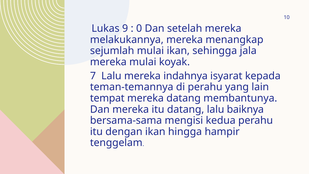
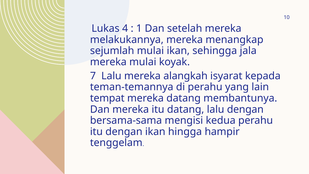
9: 9 -> 4 (125, 28)
0: 0 -> 1 (139, 28)
indahnya: indahnya -> alangkah (186, 76)
lalu baiknya: baiknya -> dengan (245, 109)
